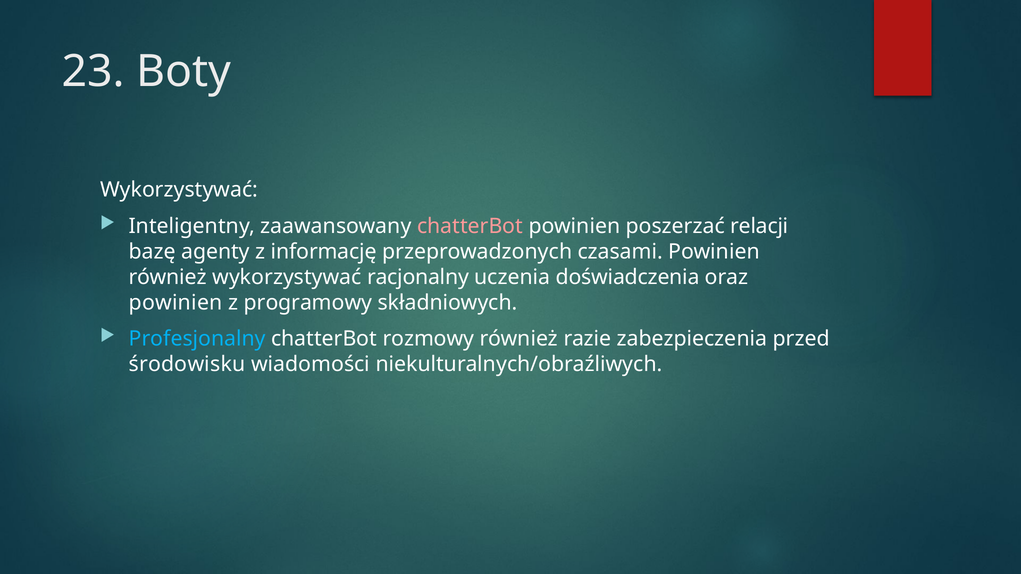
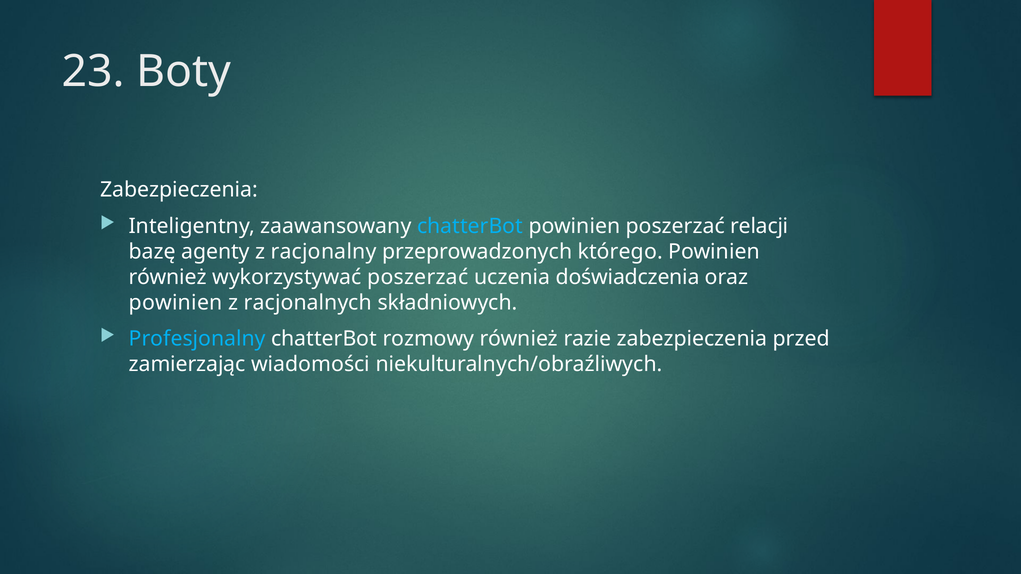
Wykorzystywać: Wykorzystywać -> Zabezpieczenia (179, 190)
chatterBot colour: pink -> light blue (470, 226)
informację: informację -> racjonalny (324, 252)
czasami: czasami -> którego (620, 252)
wykorzystywać racjonalny: racjonalny -> poszerzać (418, 277)
programowy: programowy -> racjonalnych (308, 303)
środowisku: środowisku -> zamierzając (187, 365)
